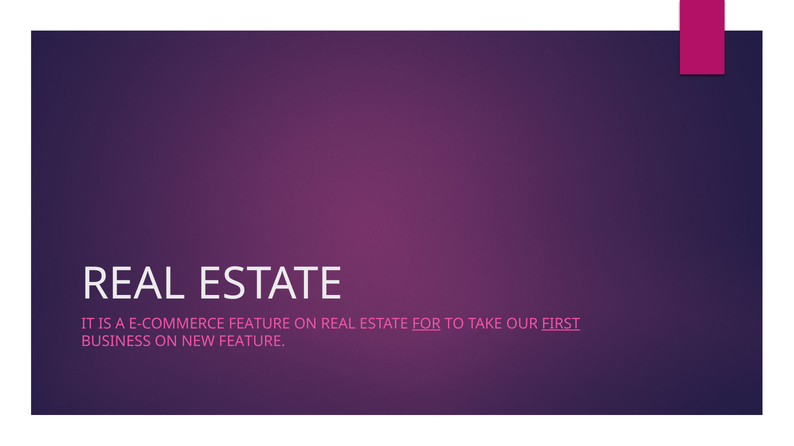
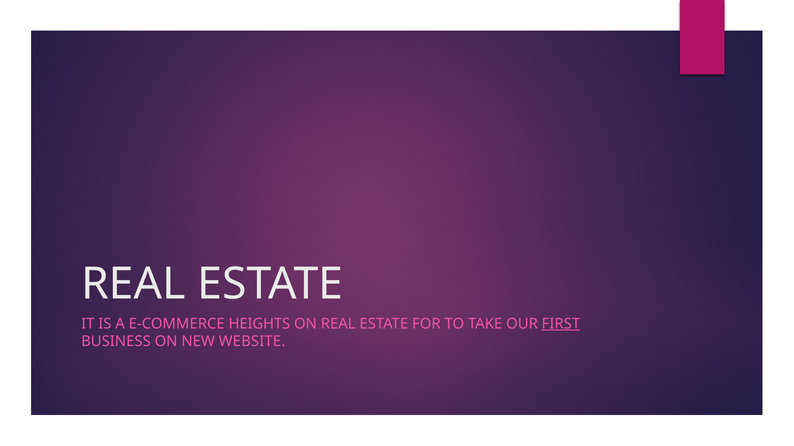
E-COMMERCE FEATURE: FEATURE -> HEIGHTS (259, 324)
FOR underline: present -> none (426, 324)
NEW FEATURE: FEATURE -> WEBSITE (252, 342)
